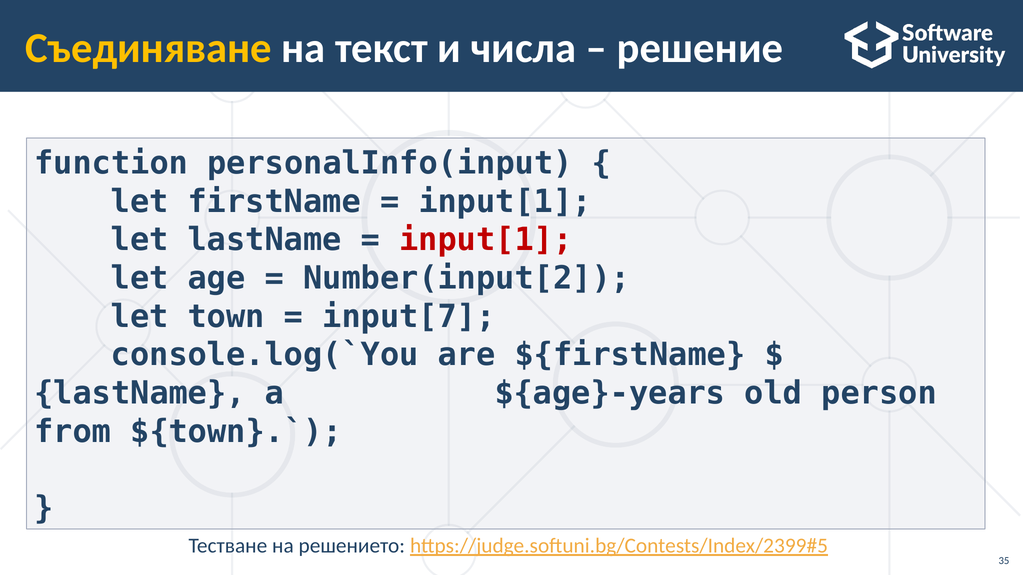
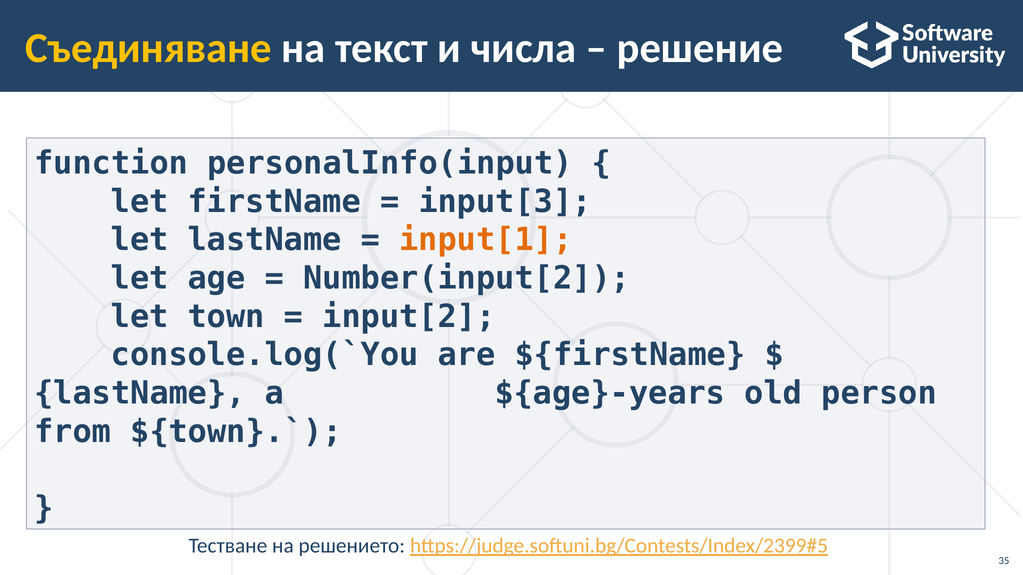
input[1: input[1 -> input[3 (505, 202)
input[1 colour: red -> orange (486, 240)
input[7: input[7 -> input[2 (409, 317)
